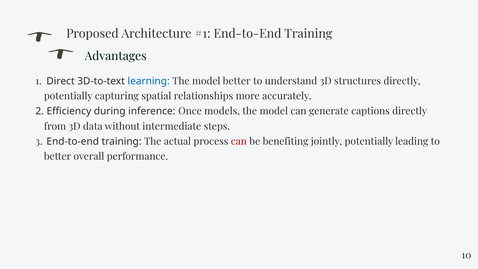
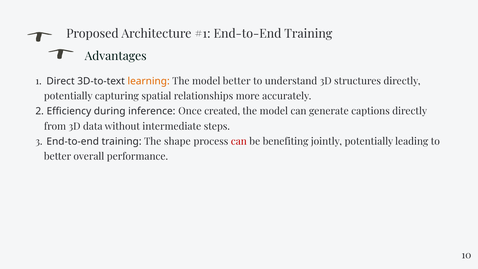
learning colour: blue -> orange (149, 81)
models: models -> created (222, 111)
actual: actual -> shape (177, 141)
